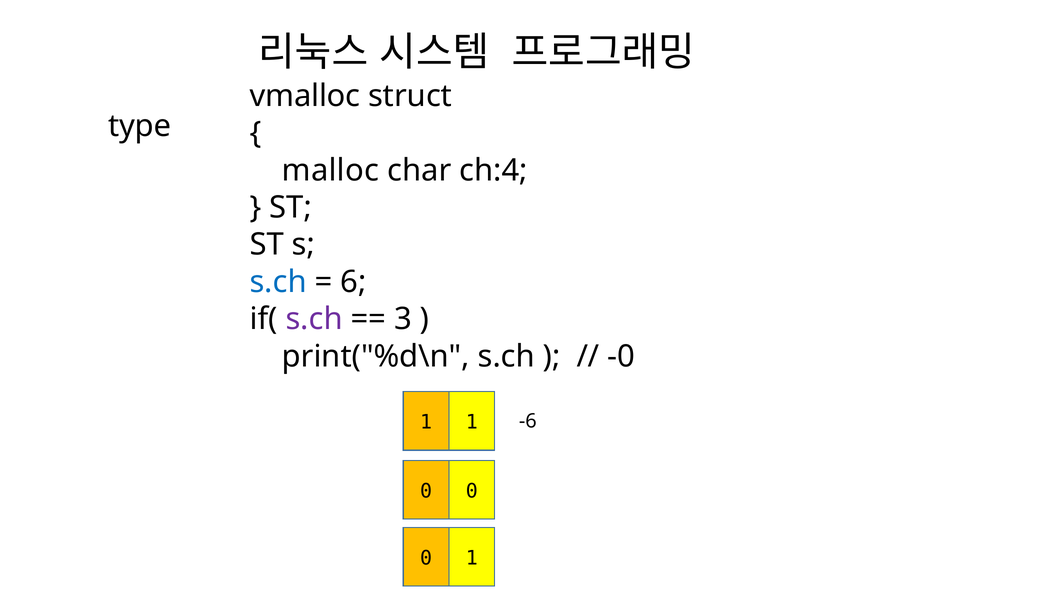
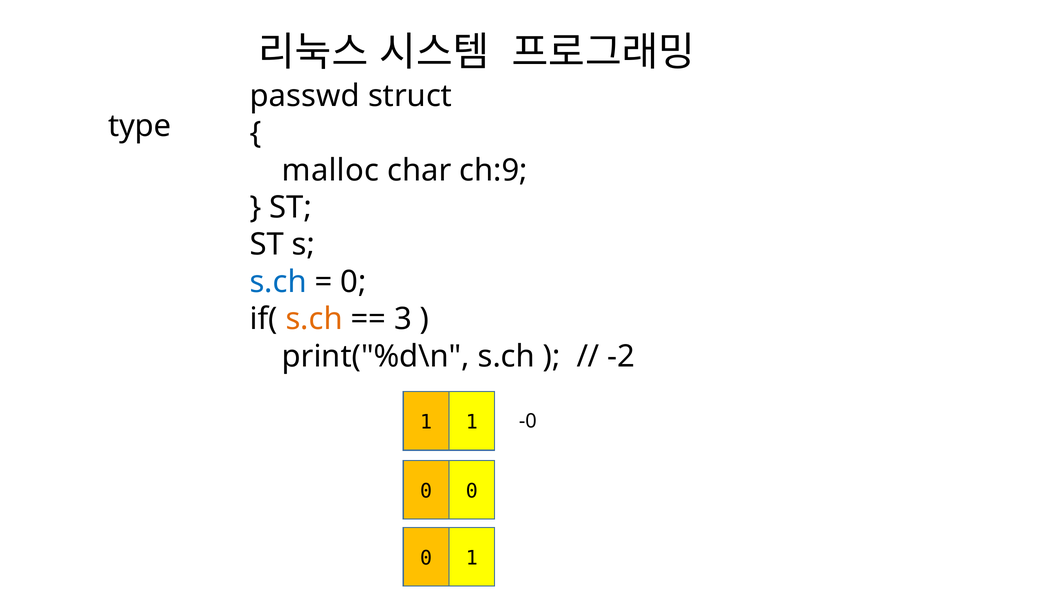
vmalloc: vmalloc -> passwd (305, 96)
ch:4: ch:4 -> ch:9 (494, 170)
6: 6 -> 0 (353, 282)
s.ch colour: purple -> orange (314, 319)
-0: -0 -> -2 (621, 356)
-6: -6 -> -0 (528, 421)
